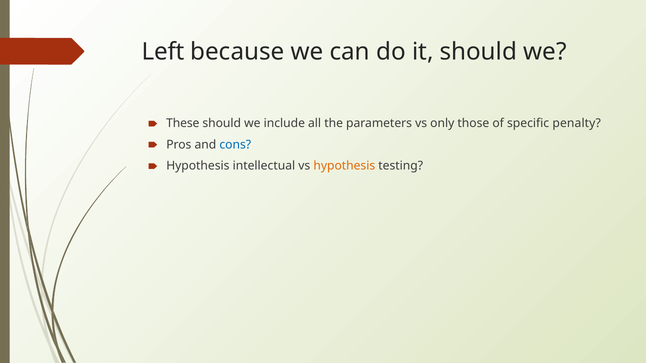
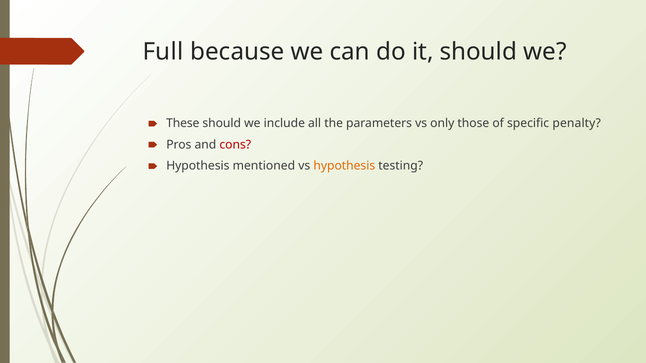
Left: Left -> Full (163, 52)
cons colour: blue -> red (235, 145)
intellectual: intellectual -> mentioned (264, 166)
